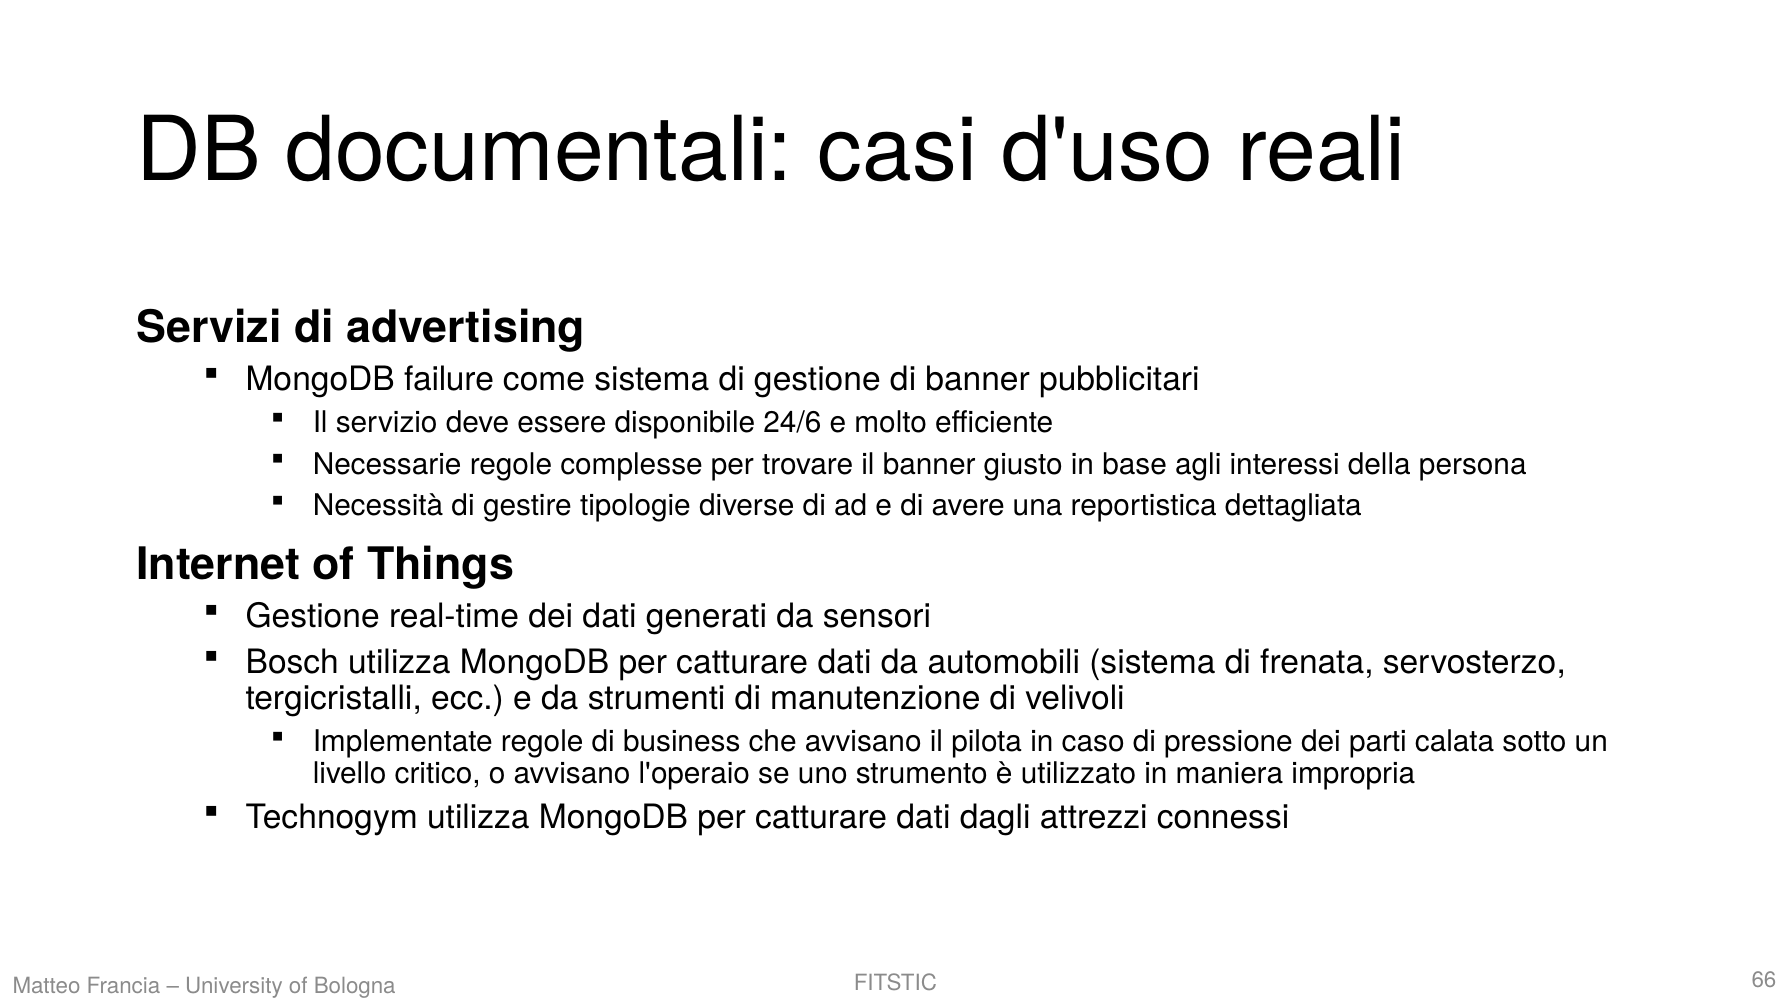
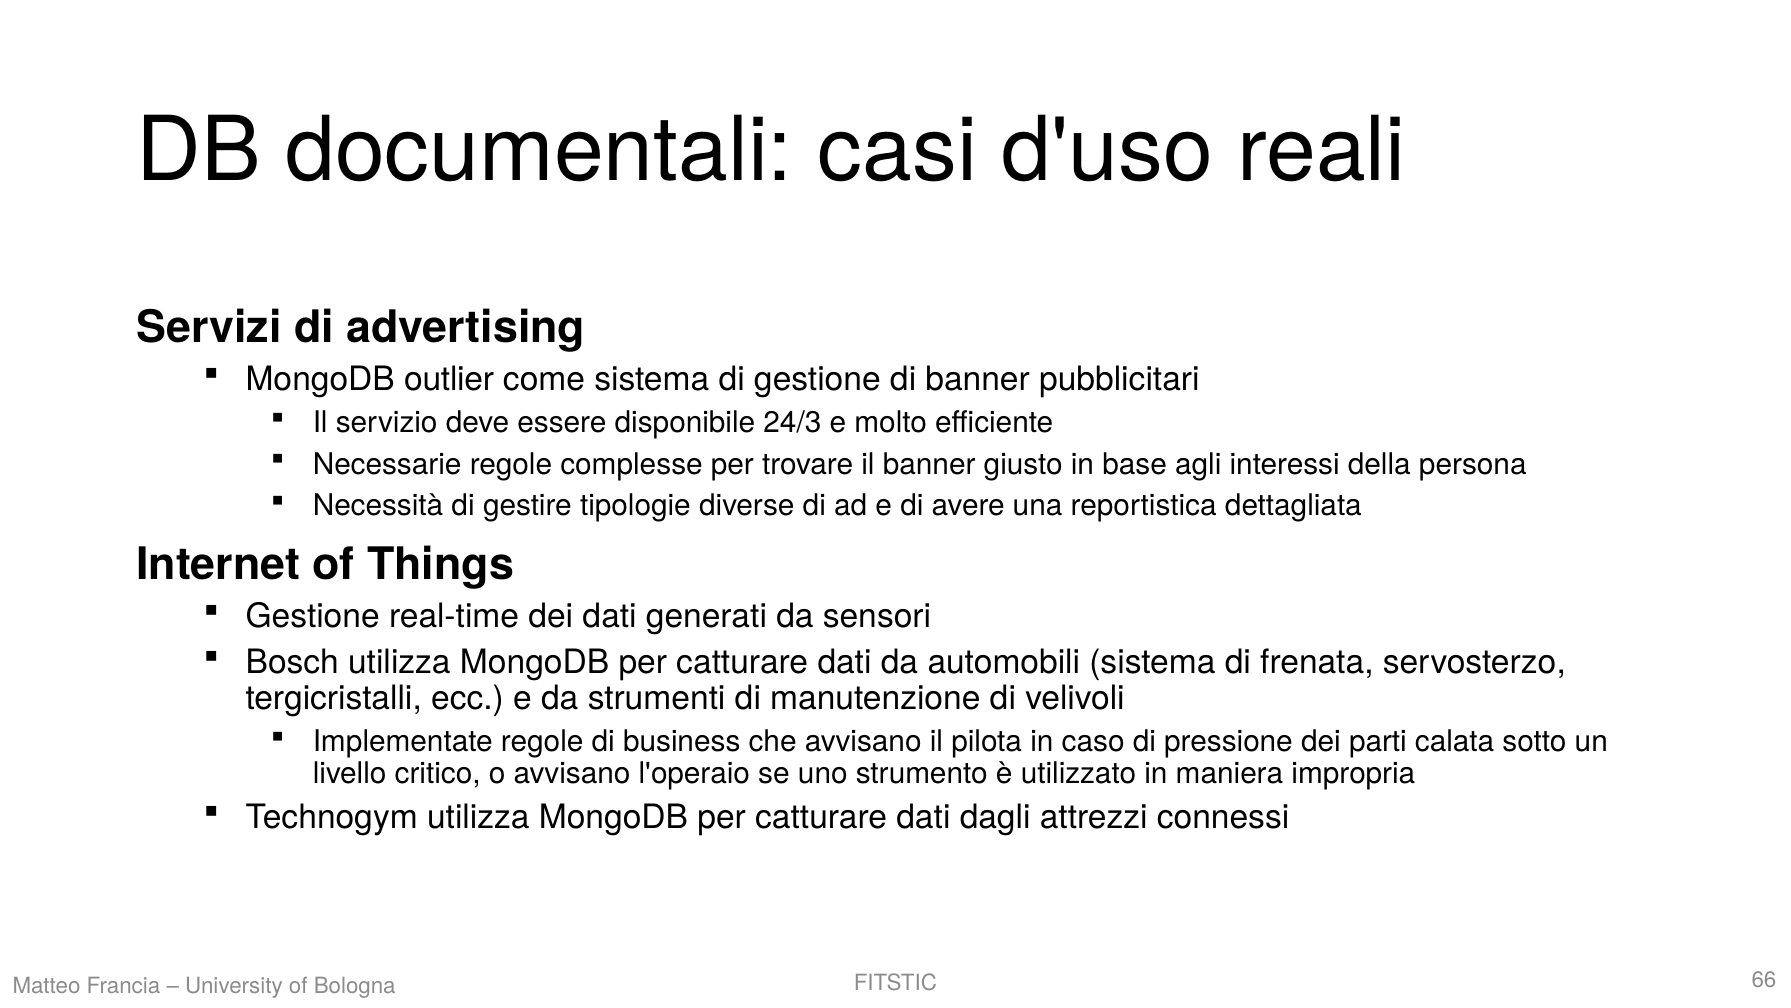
failure: failure -> outlier (449, 379)
24/6: 24/6 -> 24/3 (792, 423)
